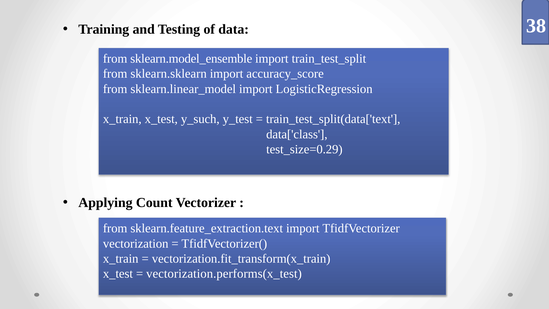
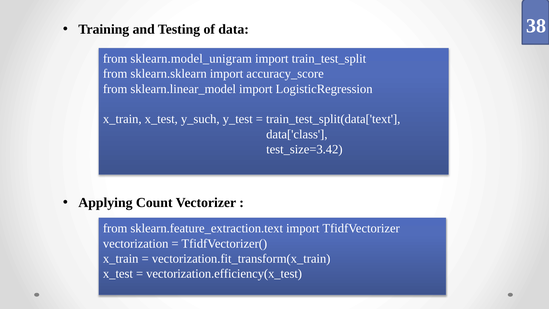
sklearn.model_ensemble: sklearn.model_ensemble -> sklearn.model_unigram (191, 59)
test_size=0.29: test_size=0.29 -> test_size=3.42 (304, 149)
vectorization.performs(x_test: vectorization.performs(x_test -> vectorization.efficiency(x_test (224, 274)
